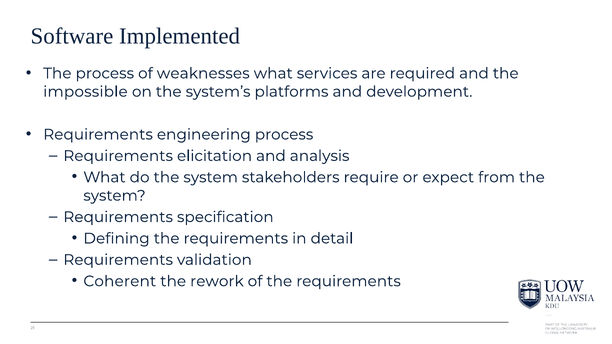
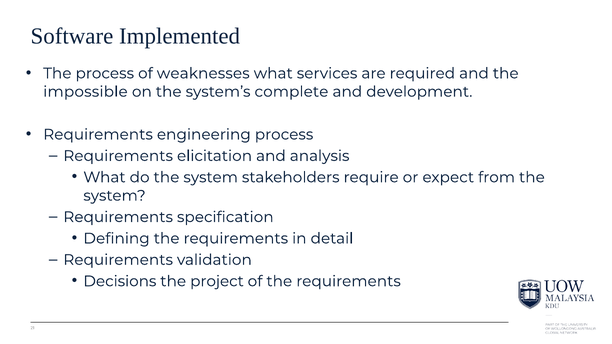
platforms: platforms -> complete (291, 92)
Coherent: Coherent -> Decisions (120, 281)
rework: rework -> project (217, 281)
